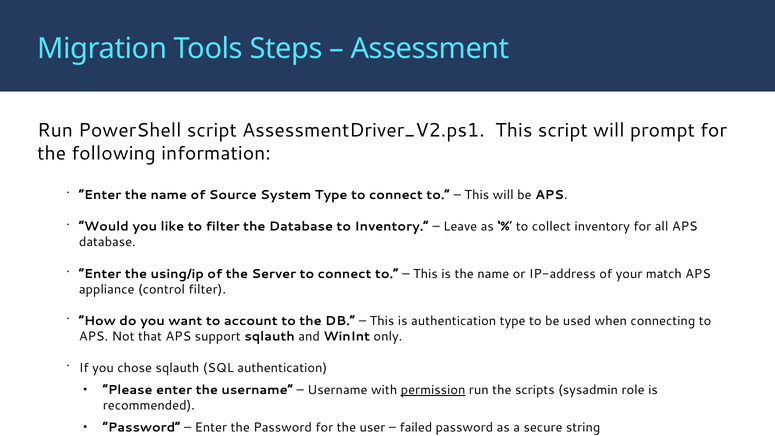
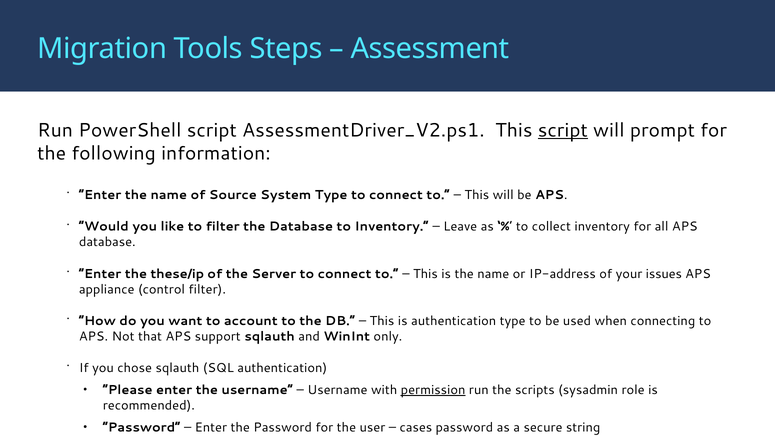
script underline: none -> present (563, 130)
using/ip: using/ip -> these/ip (177, 274)
match: match -> issues (664, 274)
failed: failed -> cases (416, 427)
